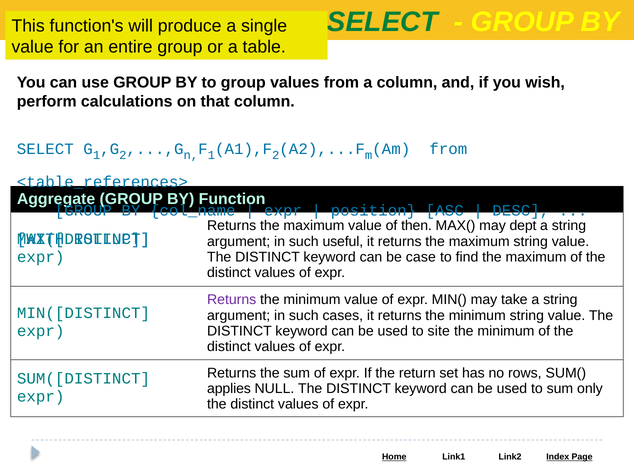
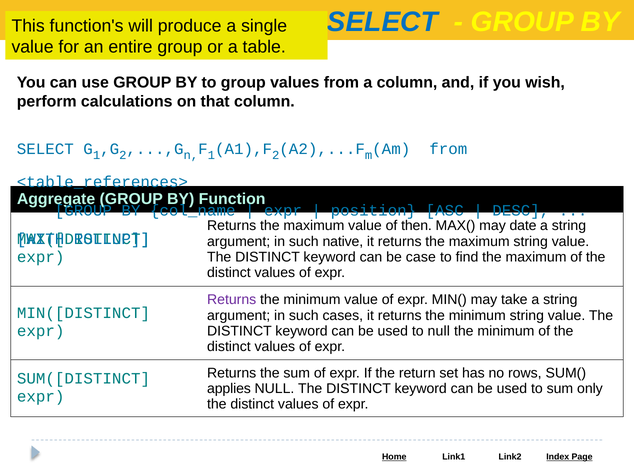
SELECT colour: green -> blue (382, 22)
dept: dept -> date (523, 226)
useful: useful -> native (343, 242)
to site: site -> null (439, 331)
